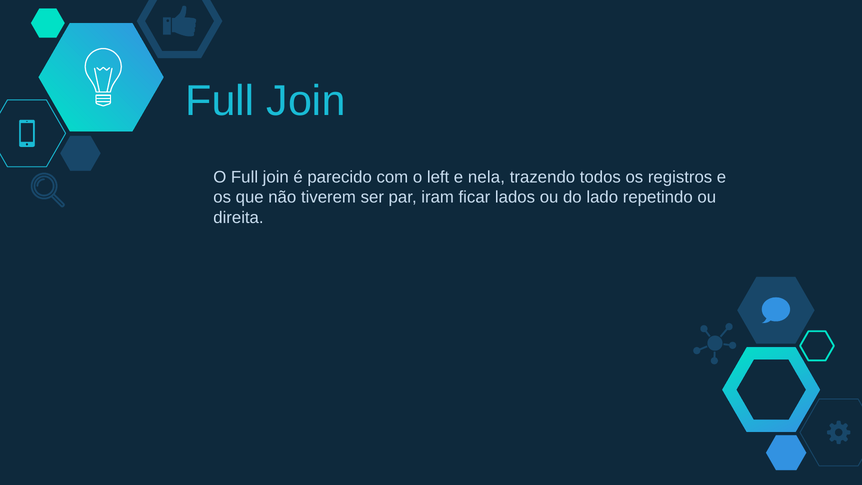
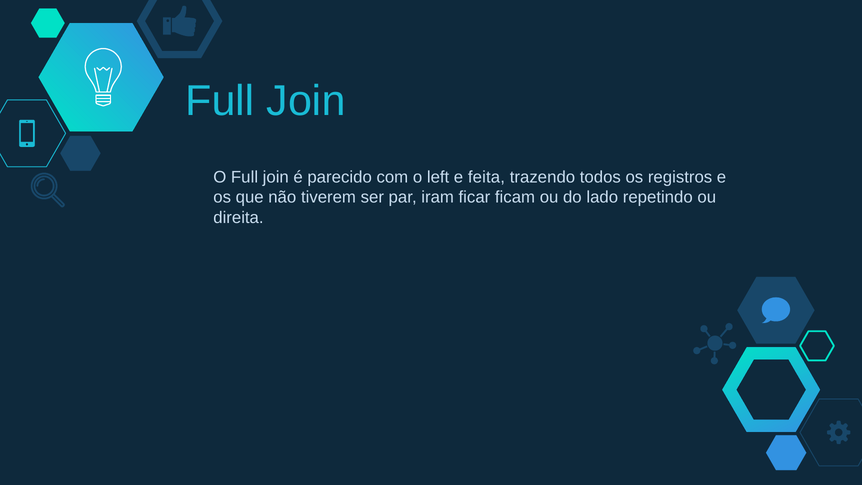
nela: nela -> feita (486, 177)
lados: lados -> ficam (515, 197)
